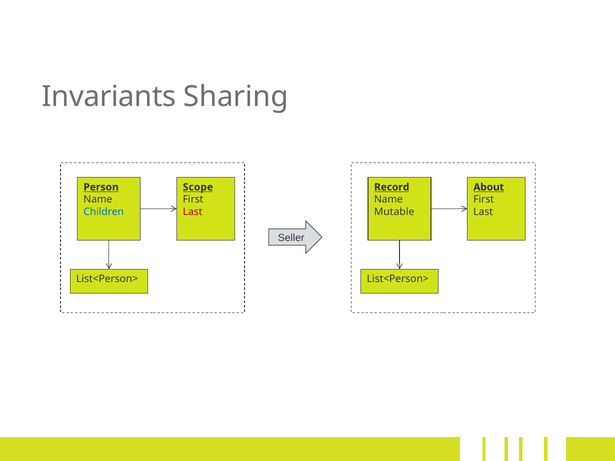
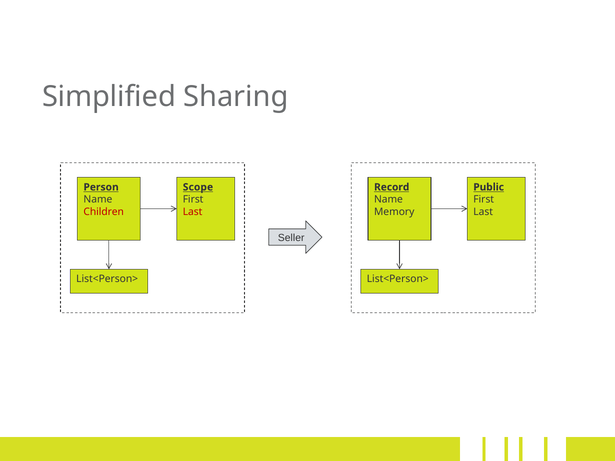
Invariants: Invariants -> Simplified (109, 97)
About: About -> Public (489, 187)
Children colour: blue -> red (104, 212)
Mutable: Mutable -> Memory (394, 212)
